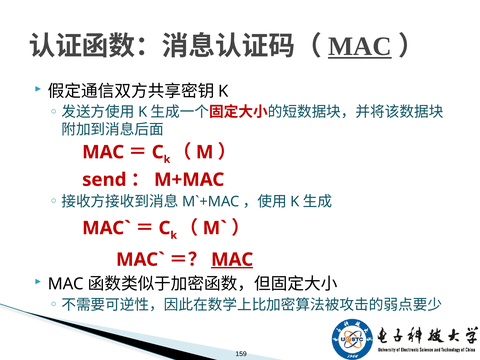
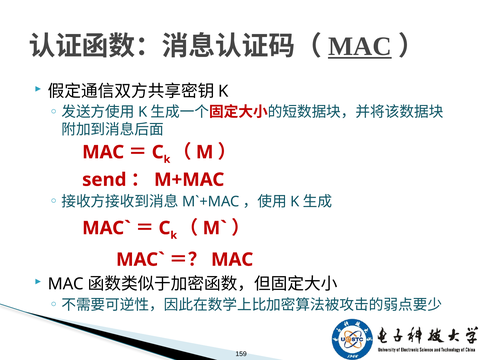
MAC underline: present -> none (232, 260)
